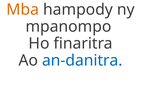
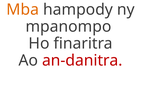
an-danitra colour: blue -> red (82, 60)
